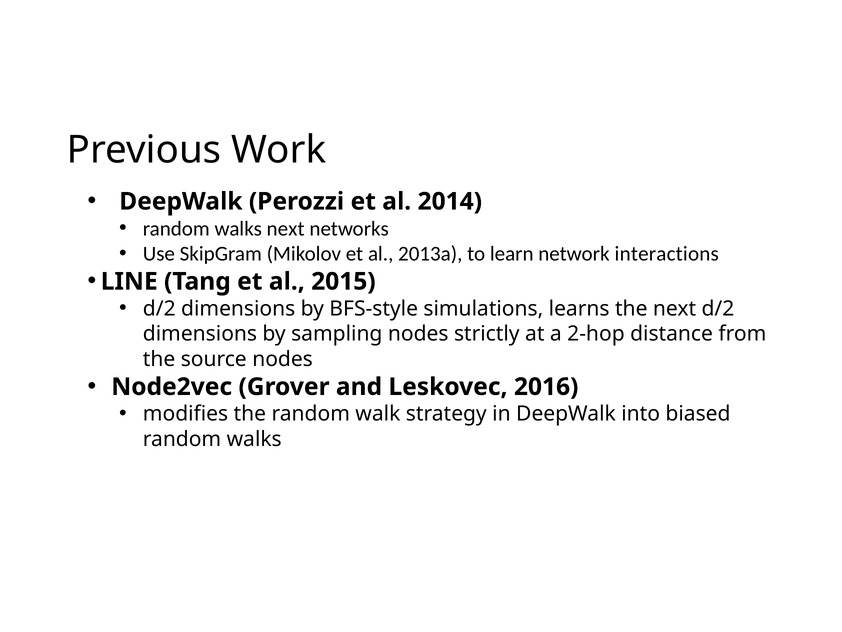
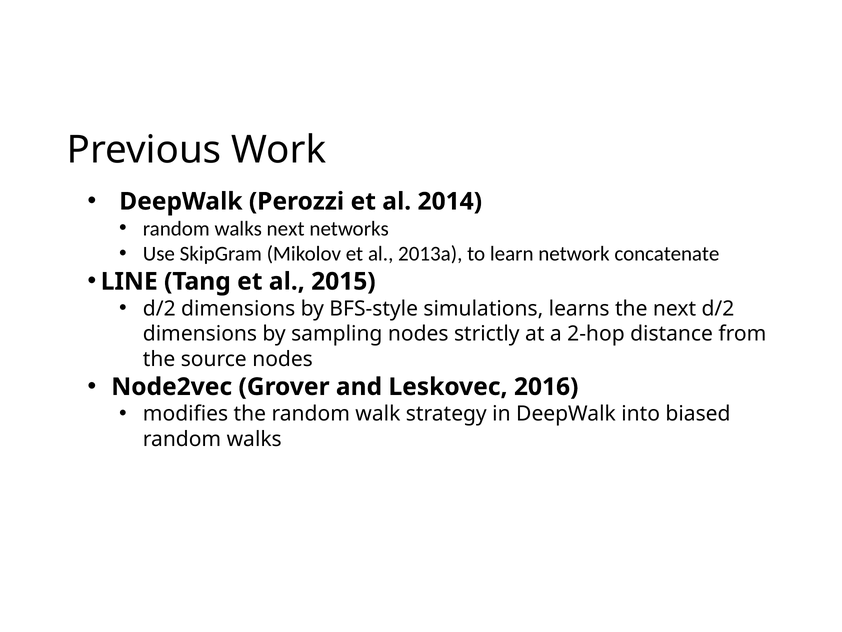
interactions: interactions -> concatenate (667, 254)
